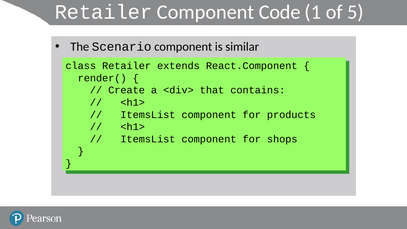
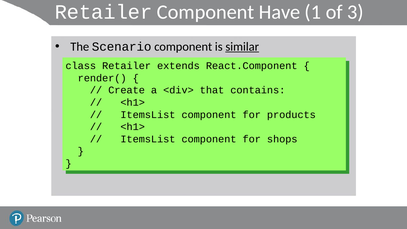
Code: Code -> Have (280, 12)
5: 5 -> 3 (355, 12)
similar underline: none -> present (242, 47)
